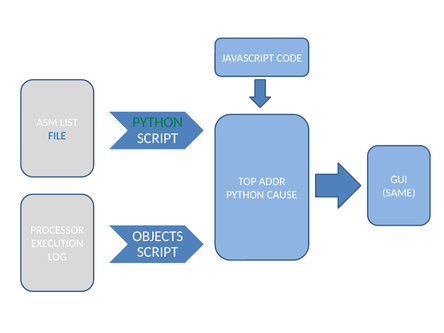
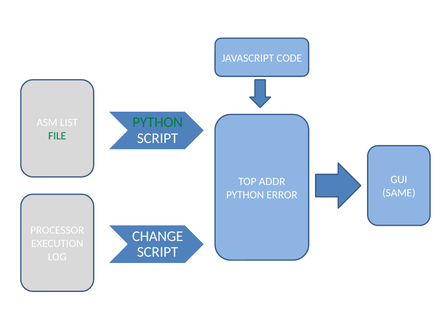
FILE colour: blue -> green (57, 136)
CAUSE: CAUSE -> ERROR (282, 195)
OBJECTS: OBJECTS -> CHANGE (158, 236)
